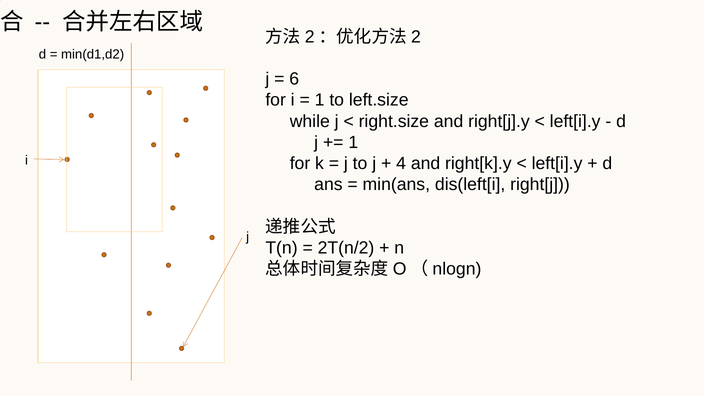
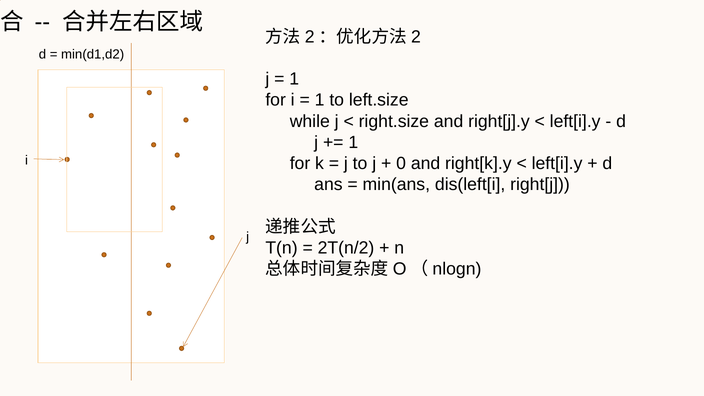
6: 6 -> 1 (294, 79)
4: 4 -> 0 (401, 164)
